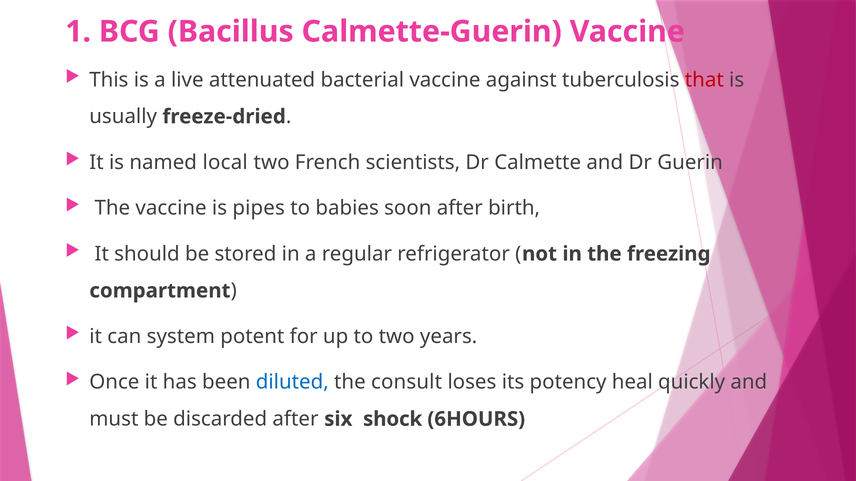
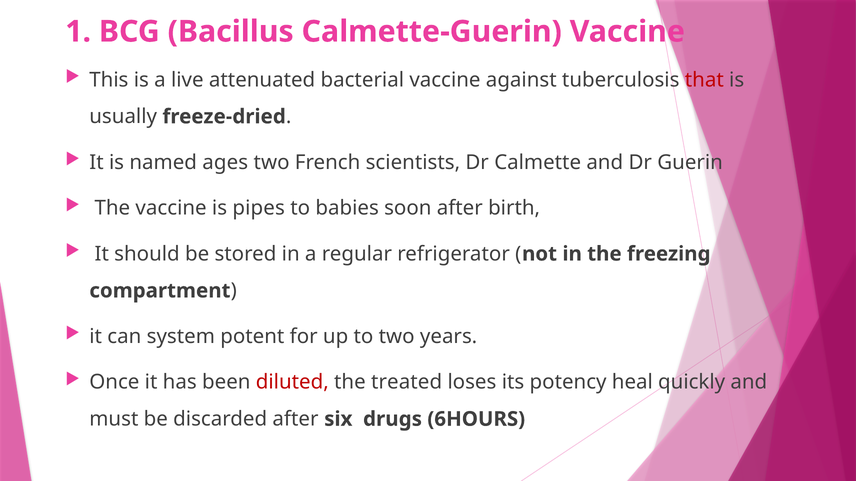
local: local -> ages (225, 163)
diluted colour: blue -> red (292, 383)
consult: consult -> treated (407, 383)
shock: shock -> drugs (393, 419)
